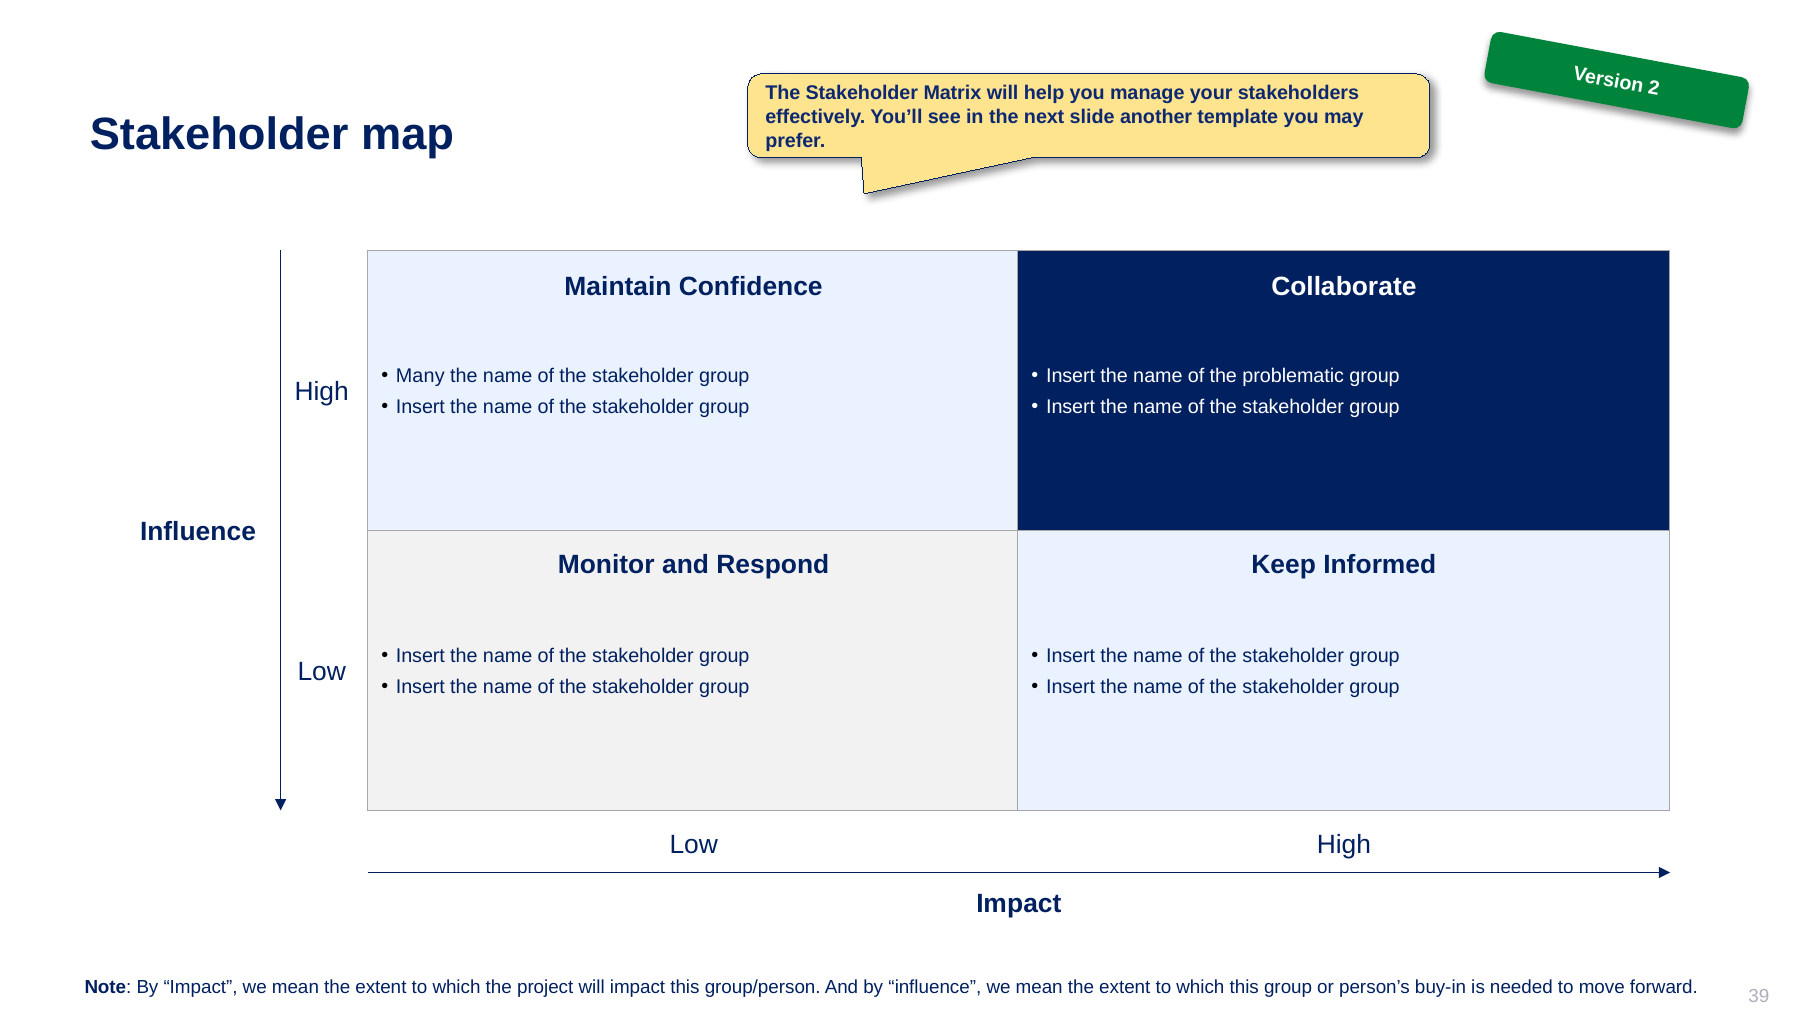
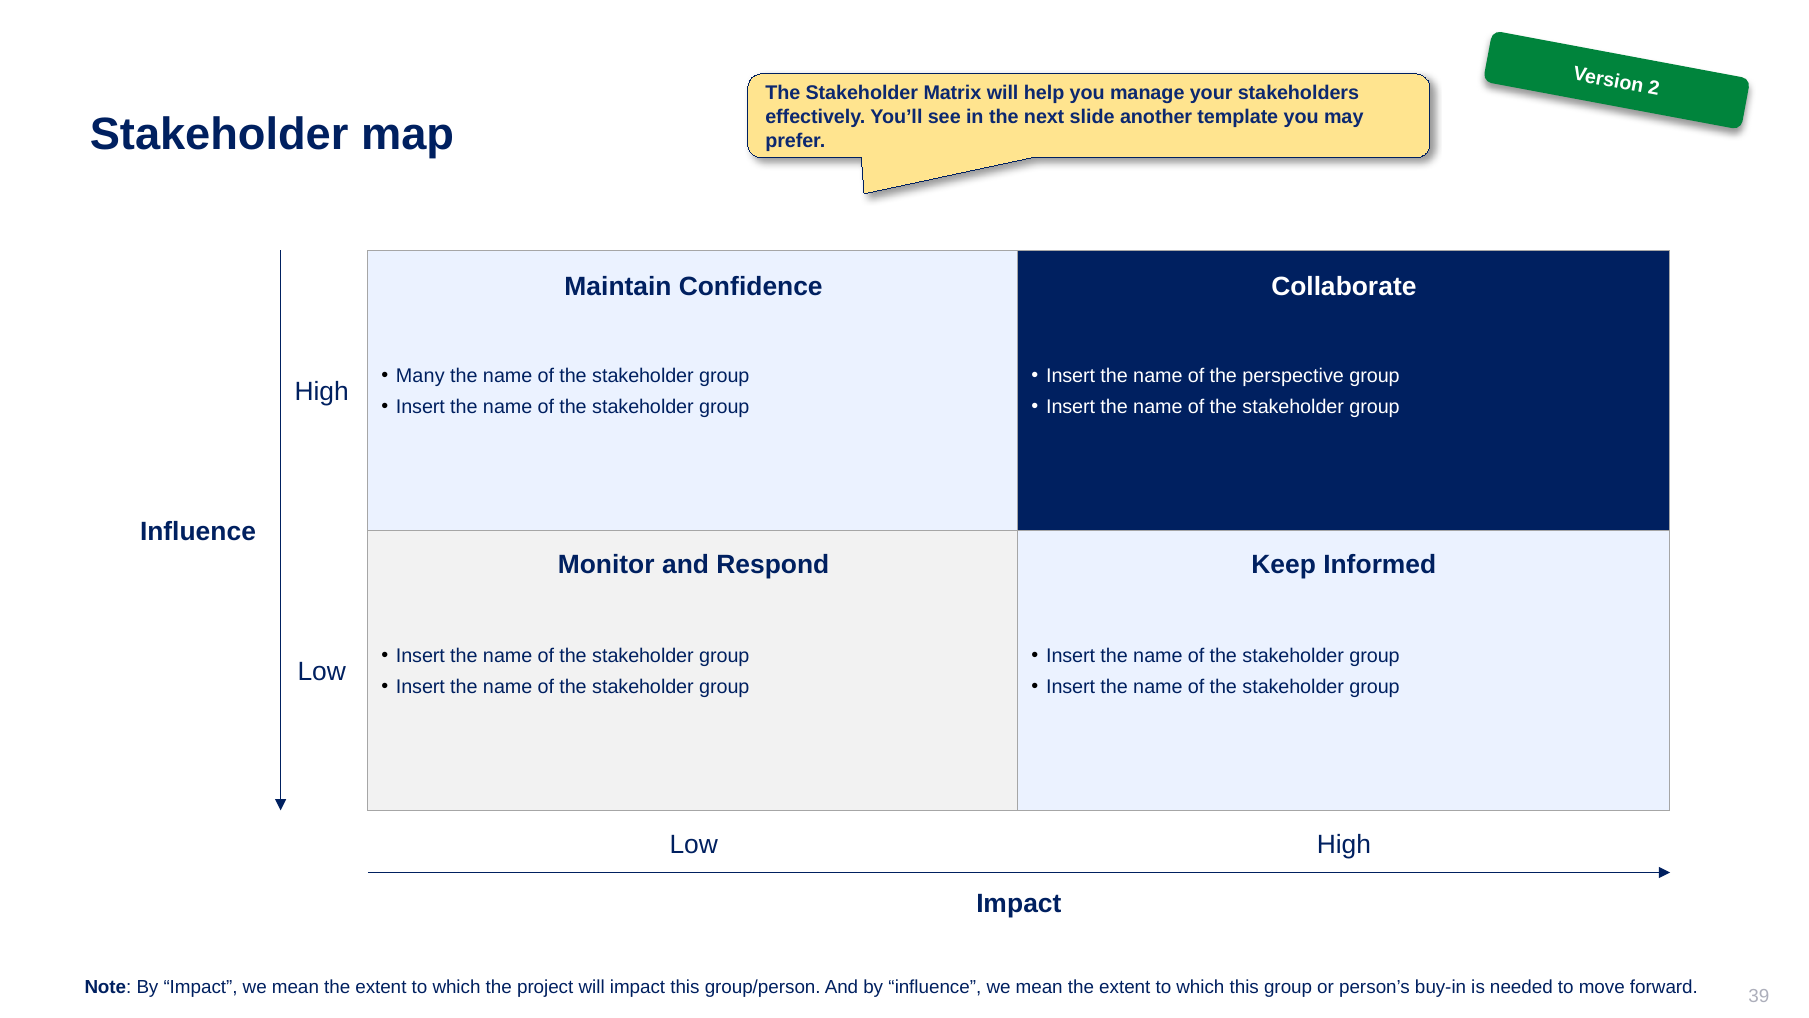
problematic: problematic -> perspective (1293, 376)
